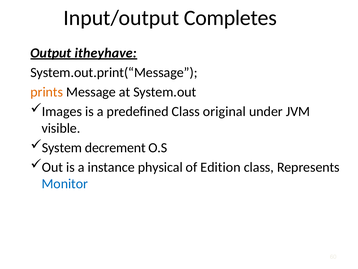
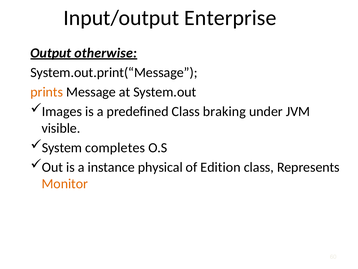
Completes: Completes -> Enterprise (230, 18)
itheyhave: itheyhave -> otherwise (106, 53)
original: original -> braking (224, 111)
decrement: decrement -> completes (115, 147)
Monitor colour: blue -> orange (65, 184)
